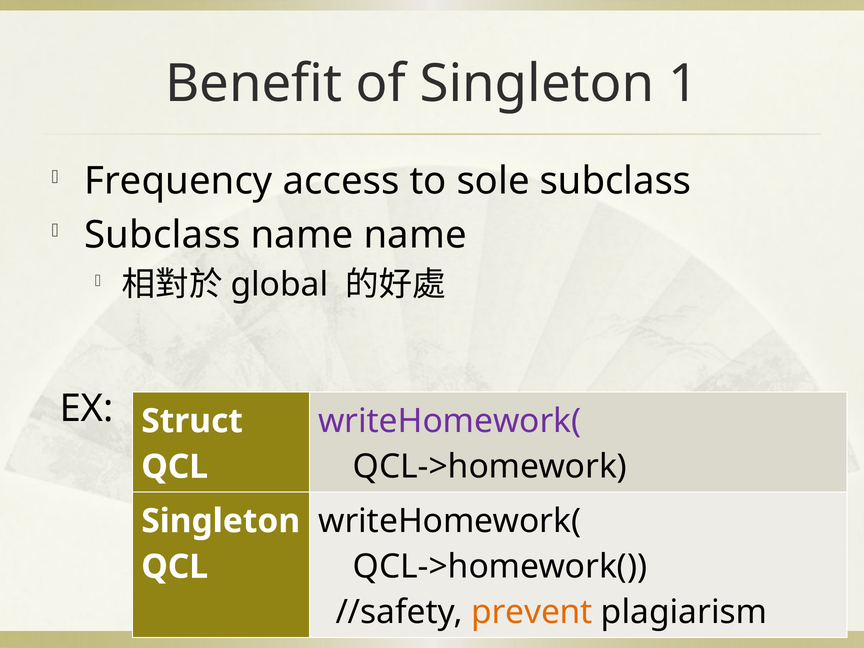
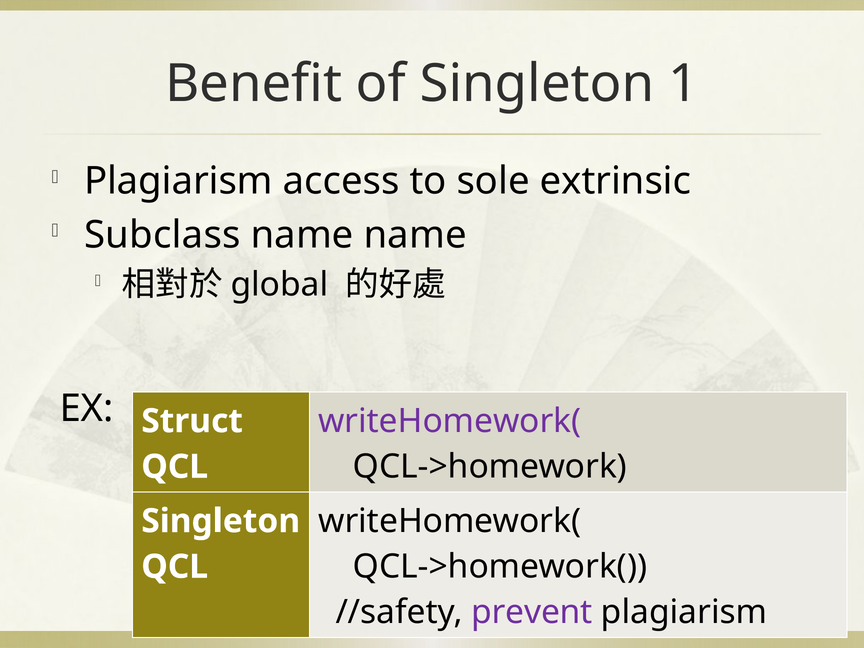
Frequency: Frequency -> Plagiarism (178, 181)
sole subclass: subclass -> extrinsic (615, 181)
prevent colour: orange -> purple (532, 612)
